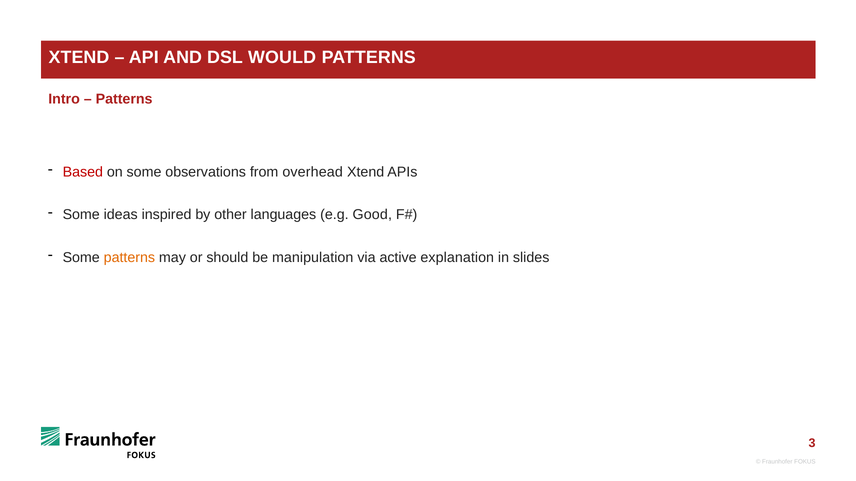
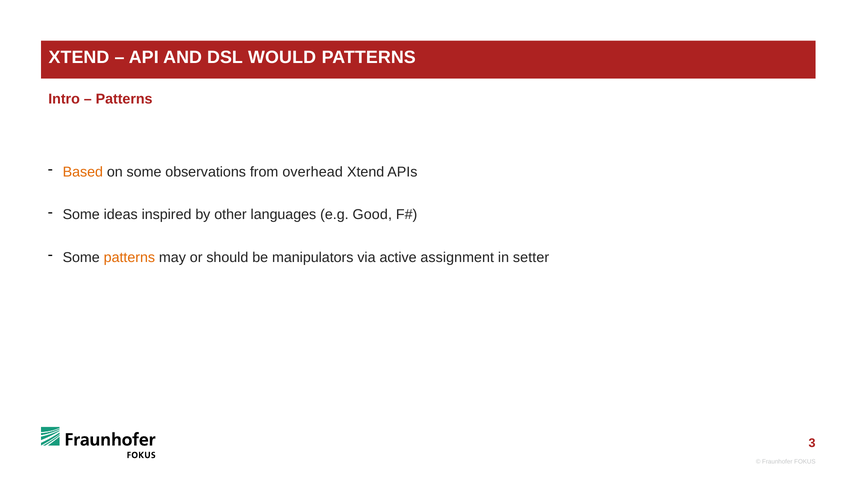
Based colour: red -> orange (83, 172)
manipulation: manipulation -> manipulators (313, 258)
explanation: explanation -> assignment (457, 258)
slides: slides -> setter (531, 258)
